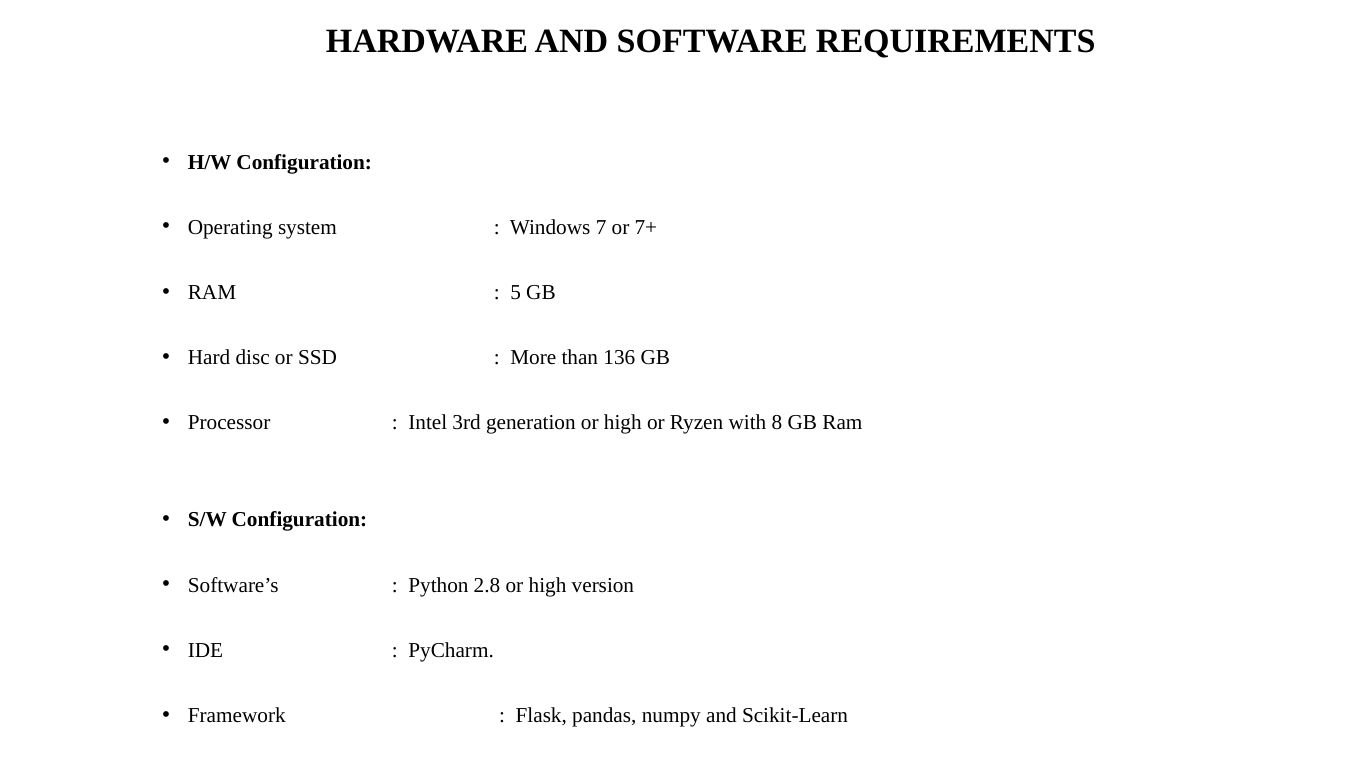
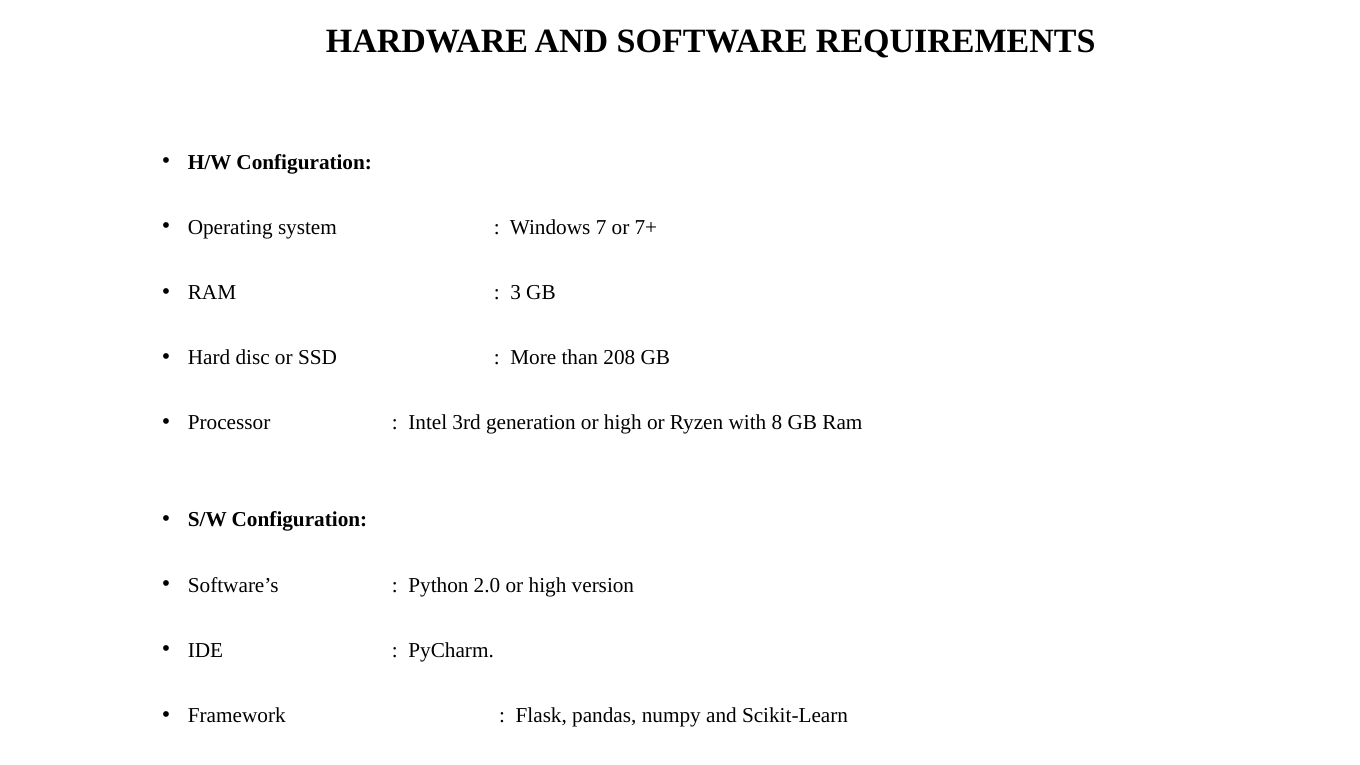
5: 5 -> 3 (516, 292)
136: 136 -> 208 (619, 358)
2.8: 2.8 -> 2.0 (487, 585)
